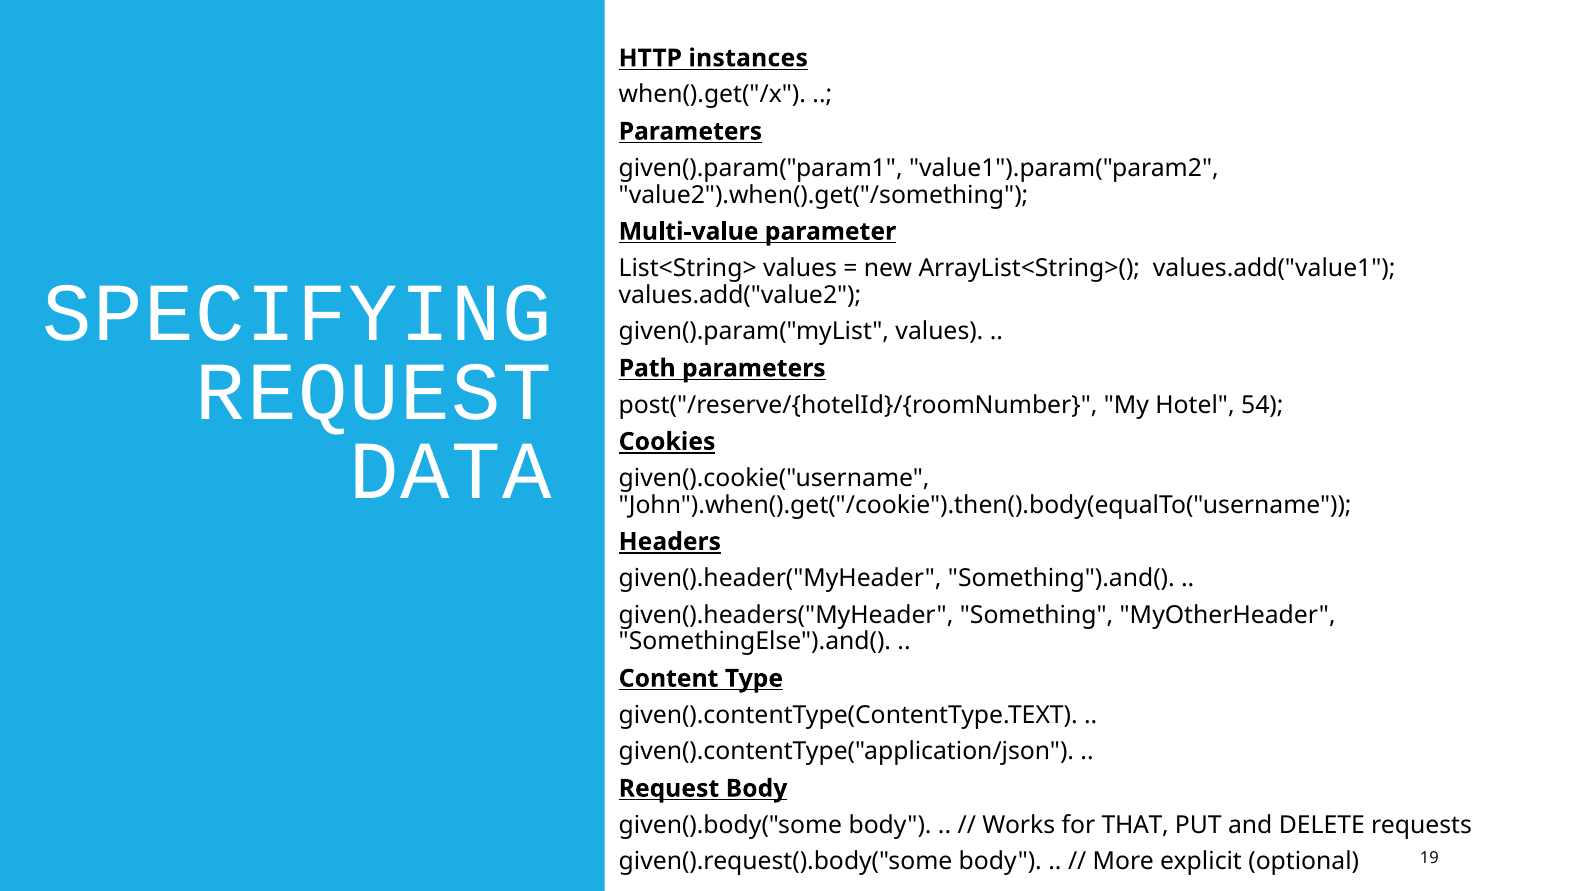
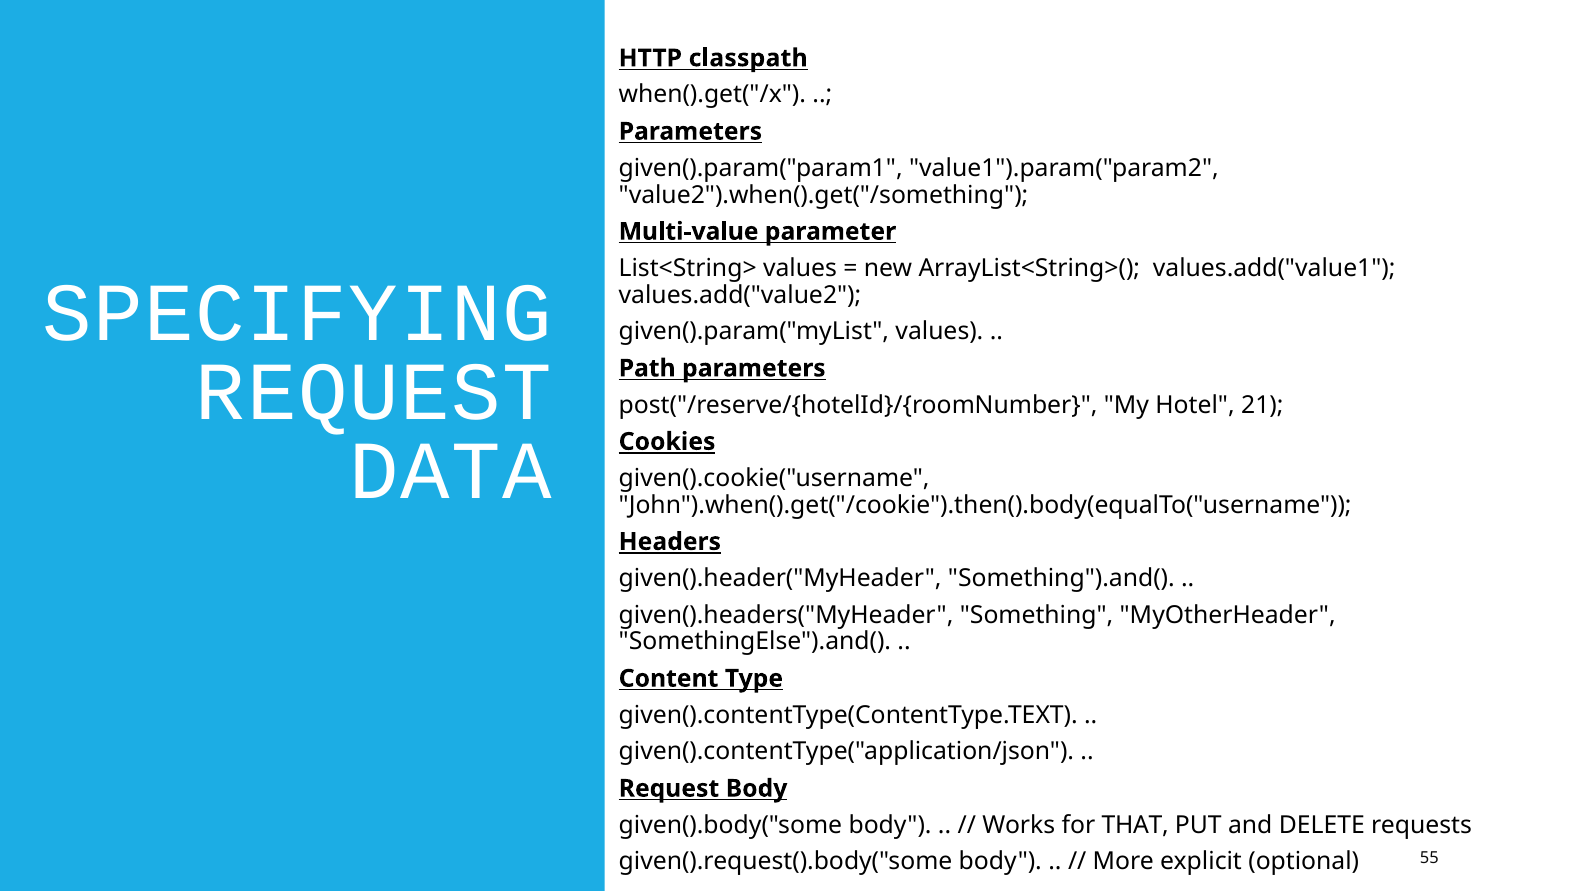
instances: instances -> classpath (748, 58)
54: 54 -> 21 (1262, 405)
19: 19 -> 55 (1429, 858)
